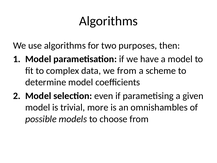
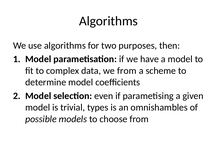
more: more -> types (98, 107)
